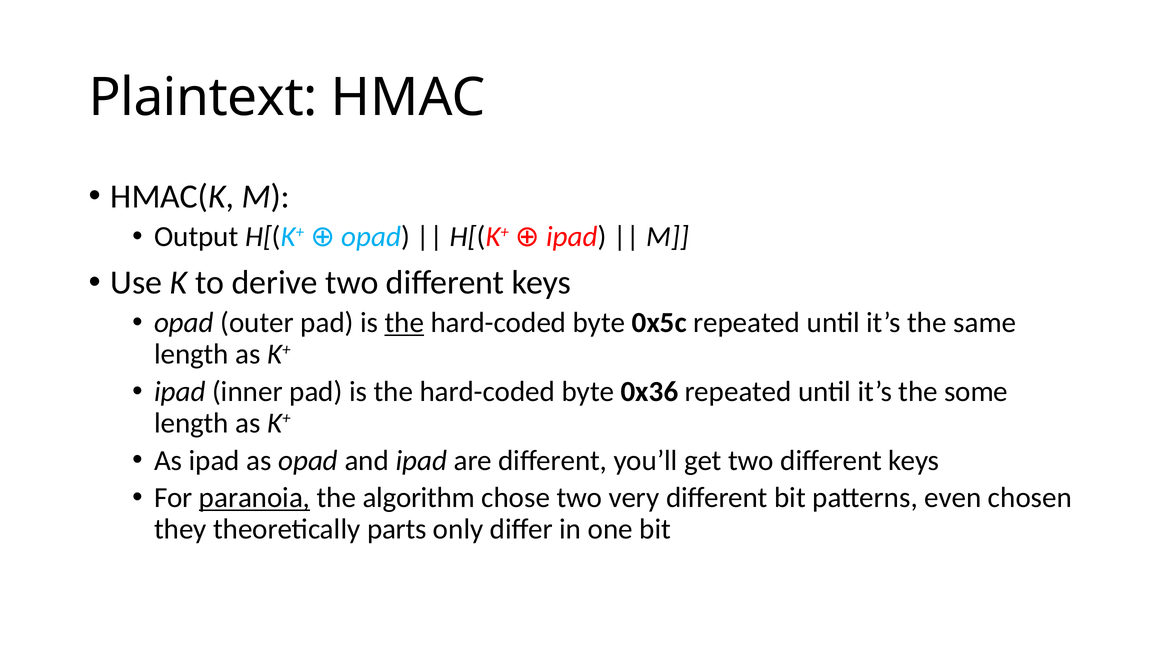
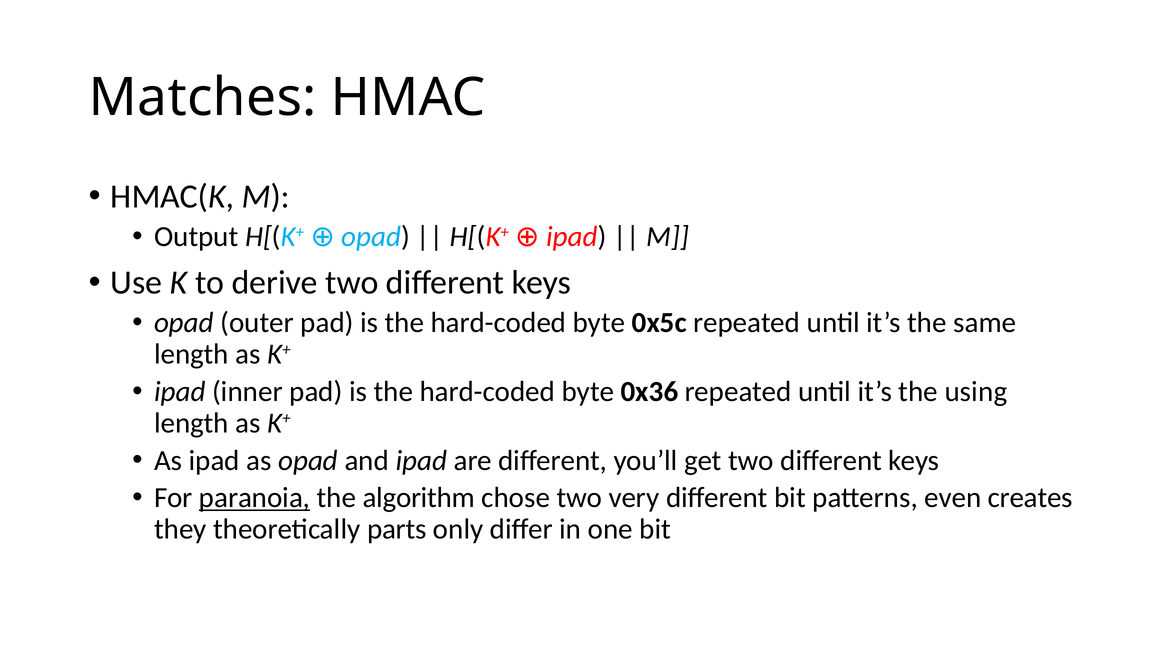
Plaintext: Plaintext -> Matches (203, 98)
the underline: present -> none (404, 323)
some: some -> using (976, 392)
chosen: chosen -> creates (1030, 498)
